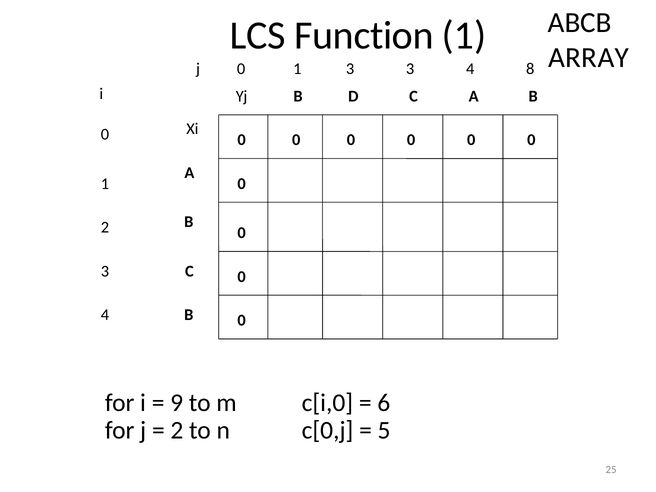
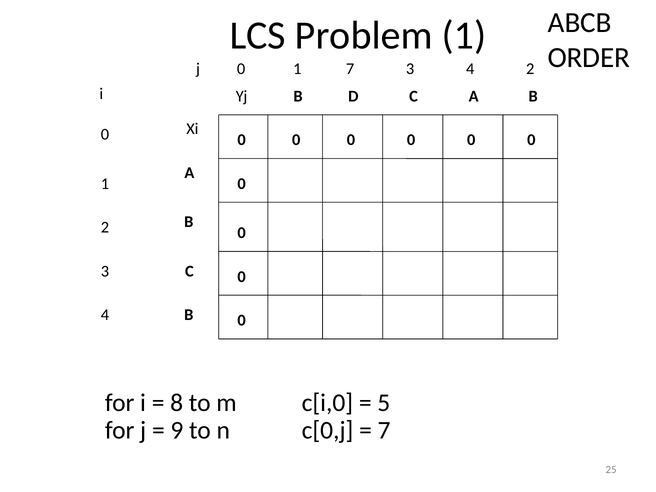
Function: Function -> Problem (364, 36)
ARRAY: ARRAY -> ORDER (589, 58)
1 3: 3 -> 7 (350, 69)
4 8: 8 -> 2 (530, 69)
9: 9 -> 8 (177, 403)
6: 6 -> 5 (384, 403)
2: 2 -> 9 (177, 430)
5: 5 -> 7 (384, 430)
